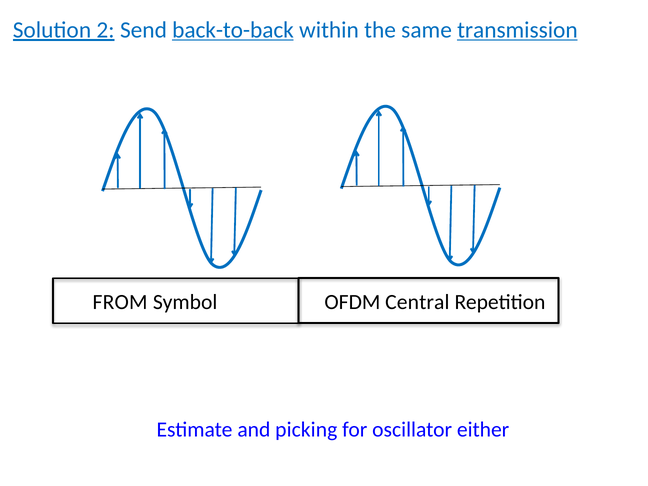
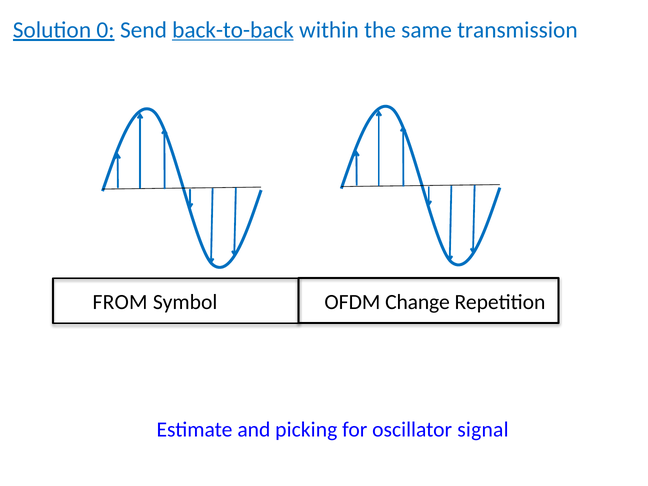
2: 2 -> 0 (106, 30)
transmission underline: present -> none (517, 30)
Central: Central -> Change (418, 302)
either: either -> signal (483, 429)
